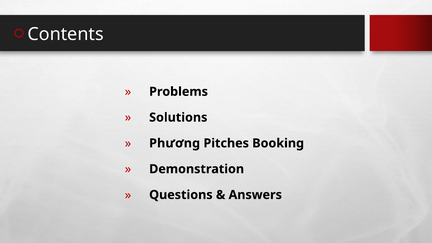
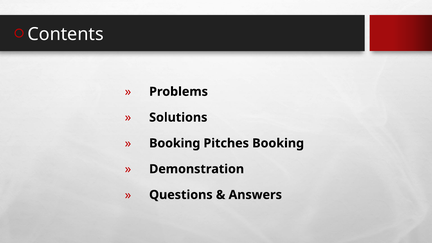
Phương: Phương -> Booking (175, 143)
